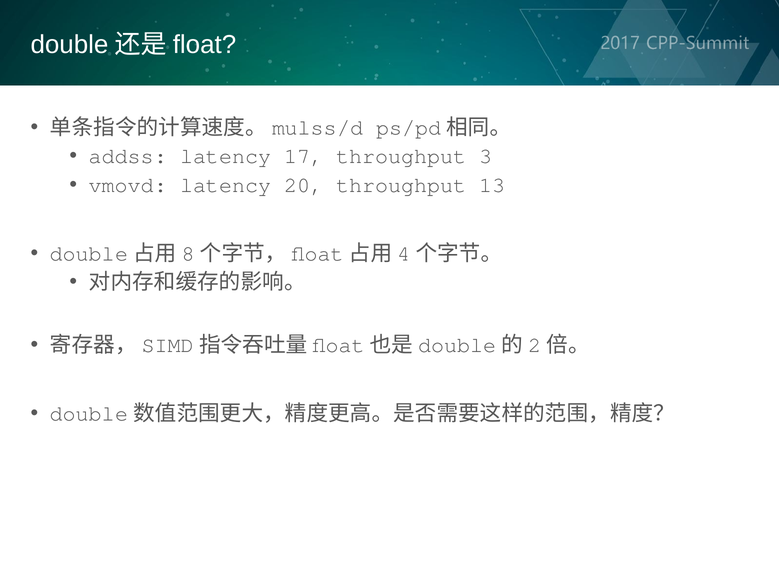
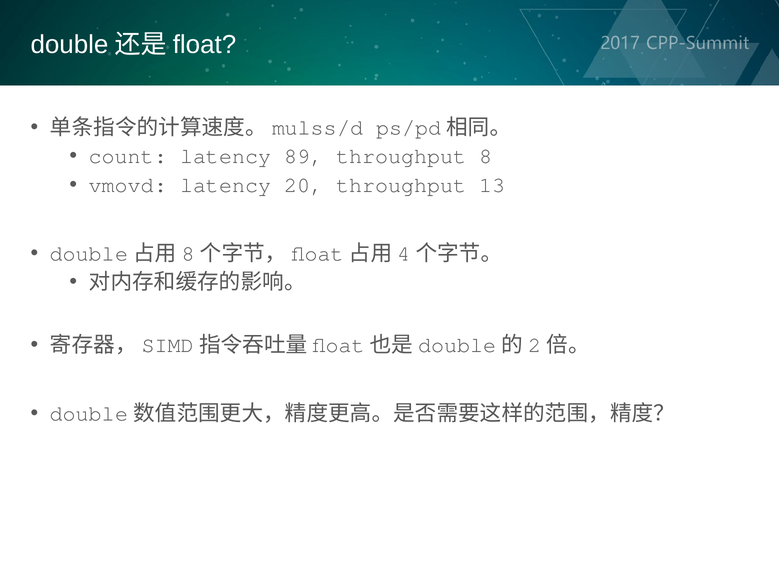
addss: addss -> count (128, 156)
17: 17 -> 89 (304, 156)
3: 3 -> 8 (486, 156)
